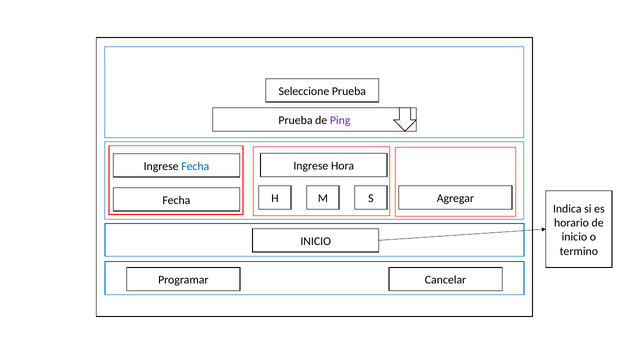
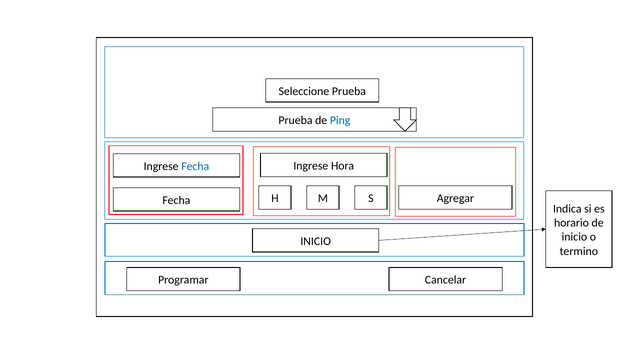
Ping colour: purple -> blue (340, 120)
